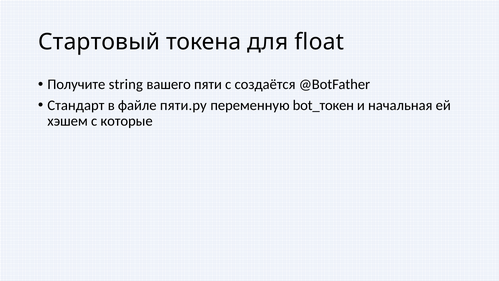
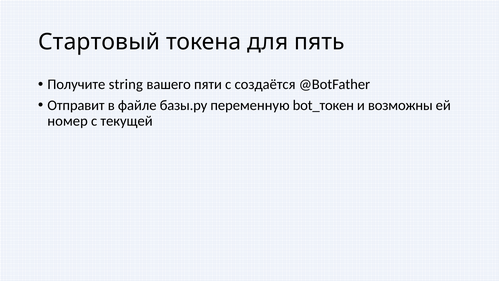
float: float -> пять (319, 42)
Стандарт: Стандарт -> Отправит (76, 105)
пяти.py: пяти.py -> базы.py (184, 105)
начальная: начальная -> возможны (400, 105)
хэшем: хэшем -> номер (68, 121)
которые: которые -> текущей (127, 121)
